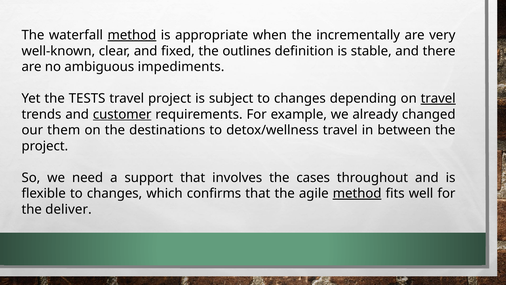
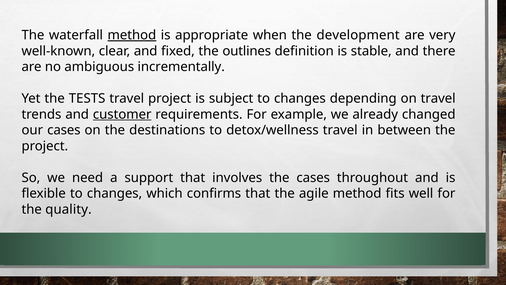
incrementally: incrementally -> development (358, 35)
impediments: impediments -> incrementally (181, 67)
travel underline: present -> none (438, 98)
our them: them -> cases (64, 130)
method underline: present -> none (357, 193)
deliver: deliver -> quality (68, 209)
